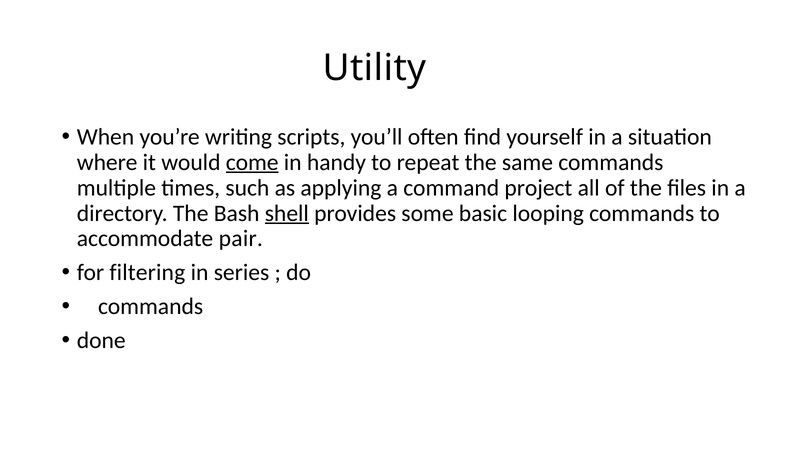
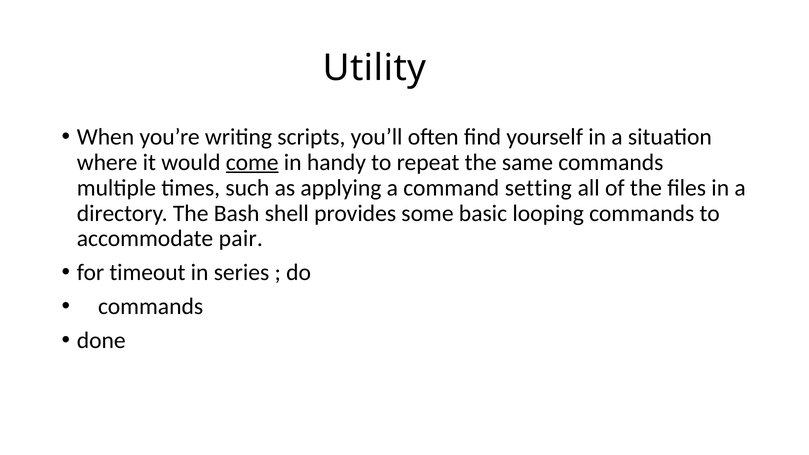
project: project -> setting (538, 188)
shell underline: present -> none (287, 213)
filtering: filtering -> timeout (147, 273)
